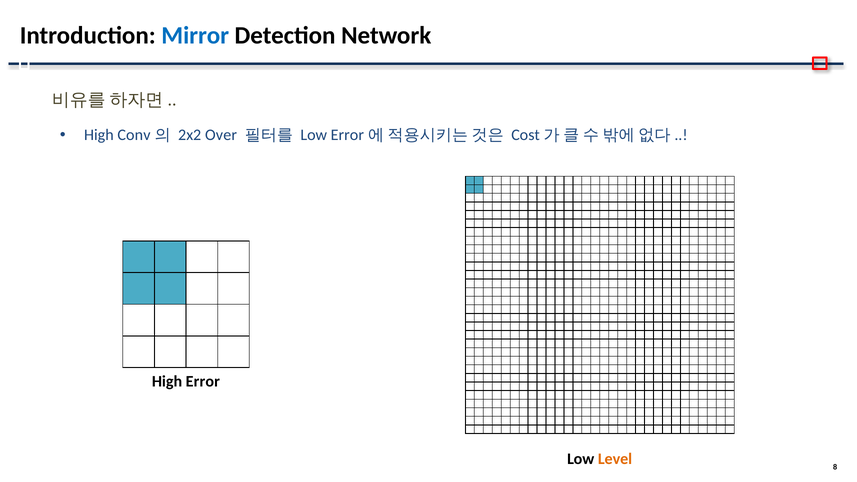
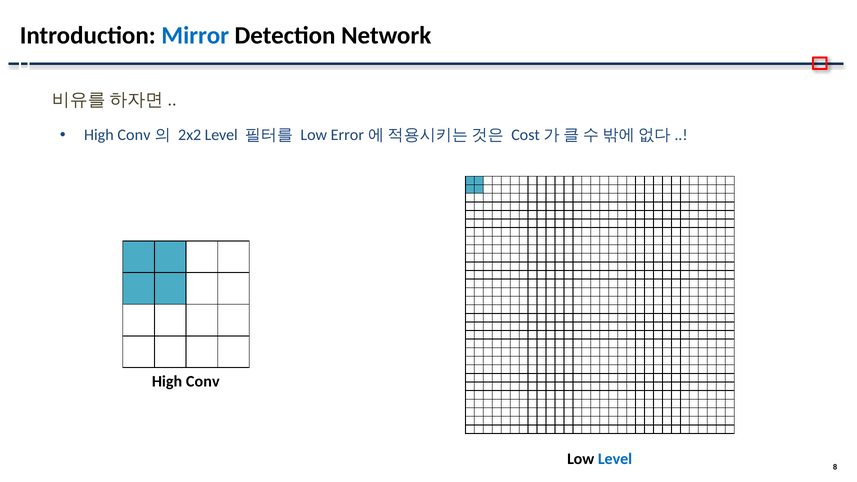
2x2 Over: Over -> Level (221, 135)
Error: Error -> Conv (203, 381)
Level colour: orange -> blue (615, 459)
